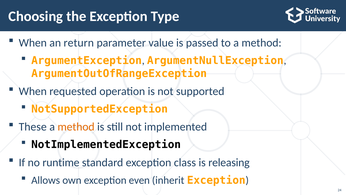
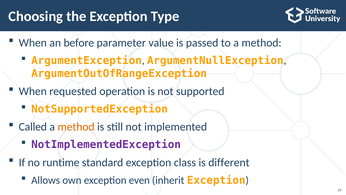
return: return -> before (79, 43)
These: These -> Called (33, 127)
NotImplementedException colour: black -> purple (106, 144)
releasing: releasing -> different (229, 162)
